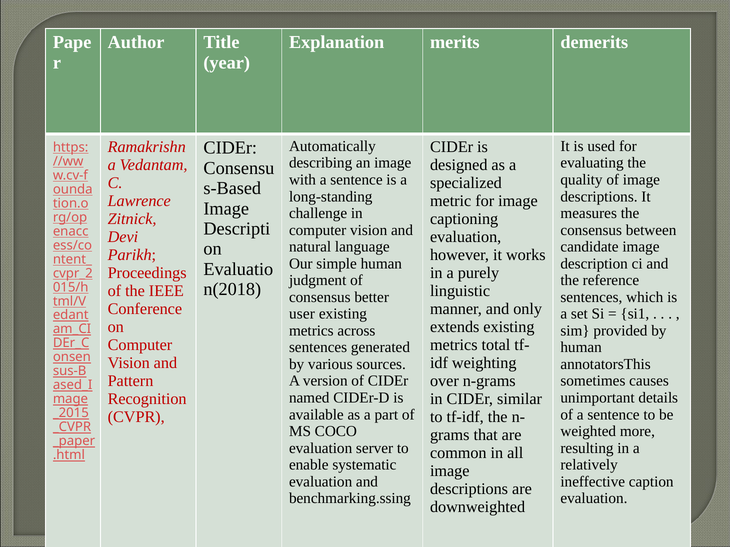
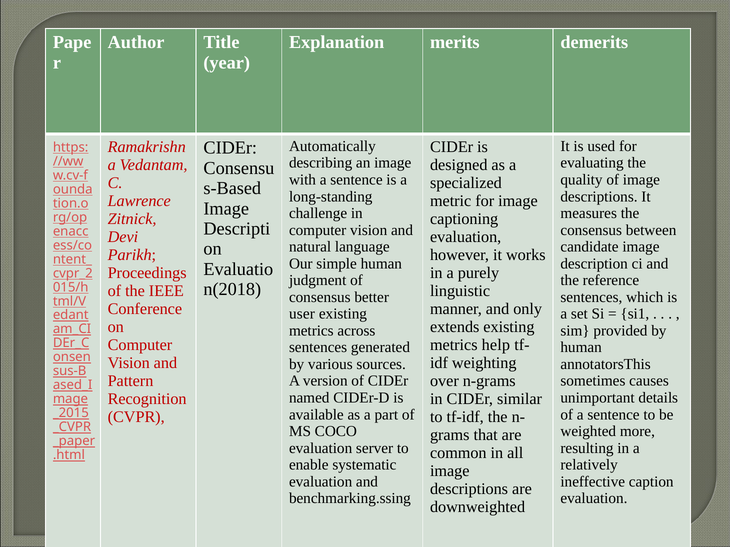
total: total -> help (496, 345)
